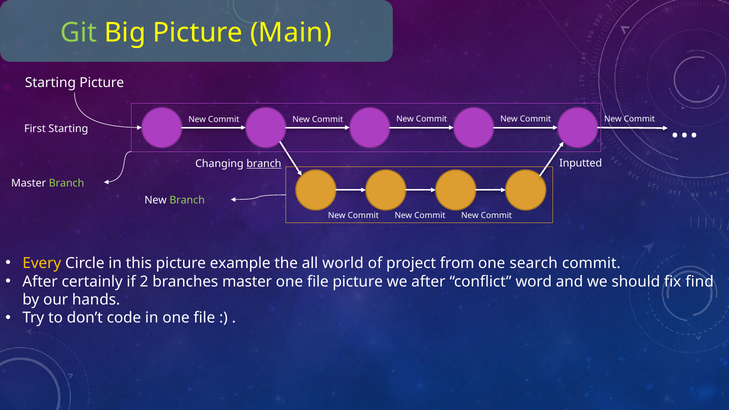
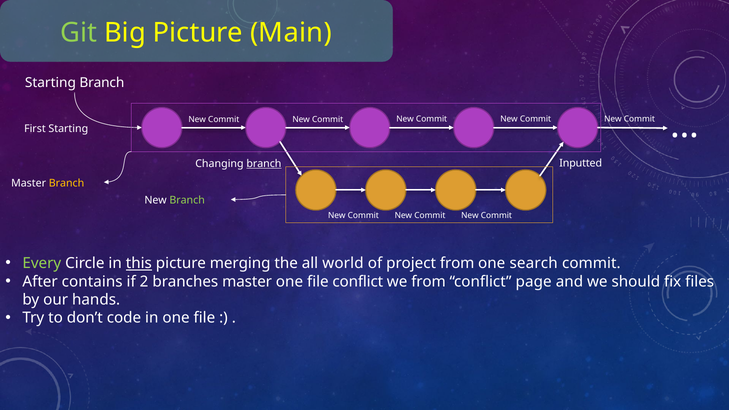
Starting Picture: Picture -> Branch (102, 83)
Branch colour: light green -> yellow (67, 183)
Every colour: yellow -> light green (42, 263)
this underline: none -> present (139, 263)
example: example -> merging (240, 263)
certainly: certainly -> contains (92, 282)
file picture: picture -> conflict (358, 282)
we after: after -> from (428, 282)
word: word -> page (534, 282)
find: find -> files (700, 282)
